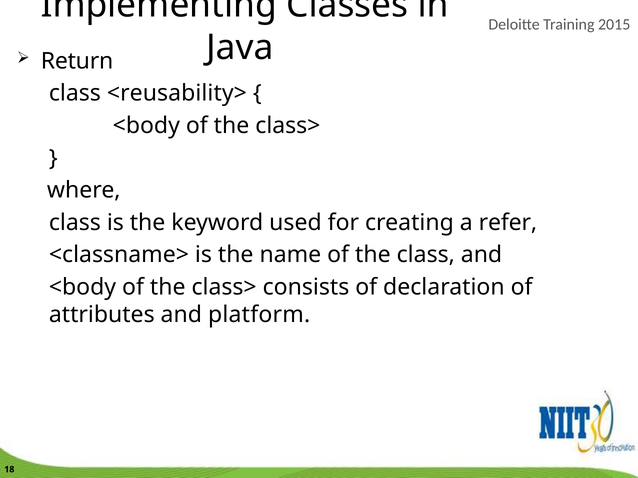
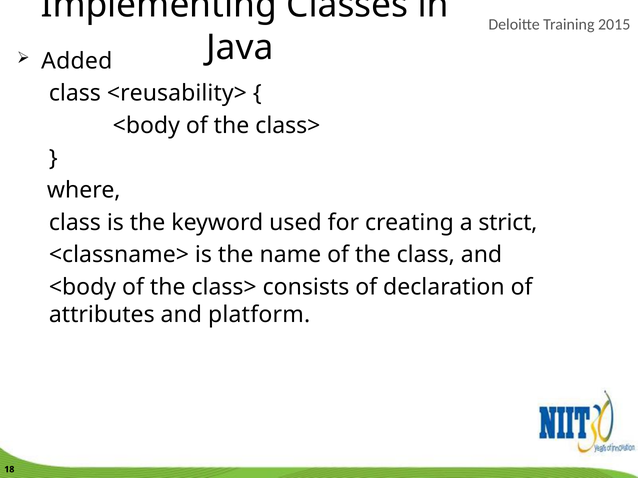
Return: Return -> Added (77, 61)
refer: refer -> strict (508, 223)
